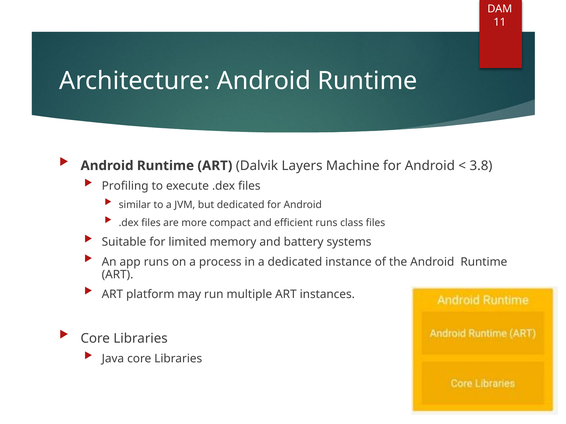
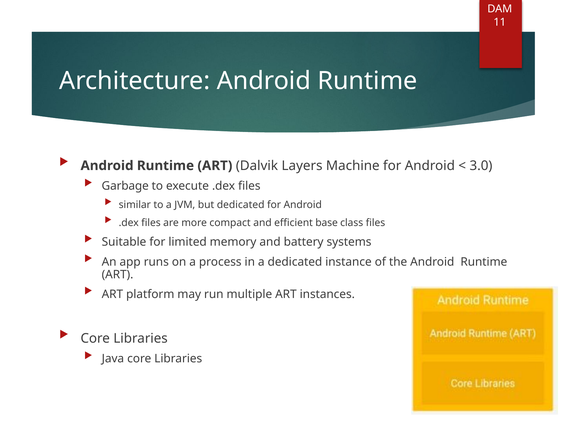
3.8: 3.8 -> 3.0 (481, 166)
Profiling: Profiling -> Garbage (125, 186)
efficient runs: runs -> base (327, 223)
